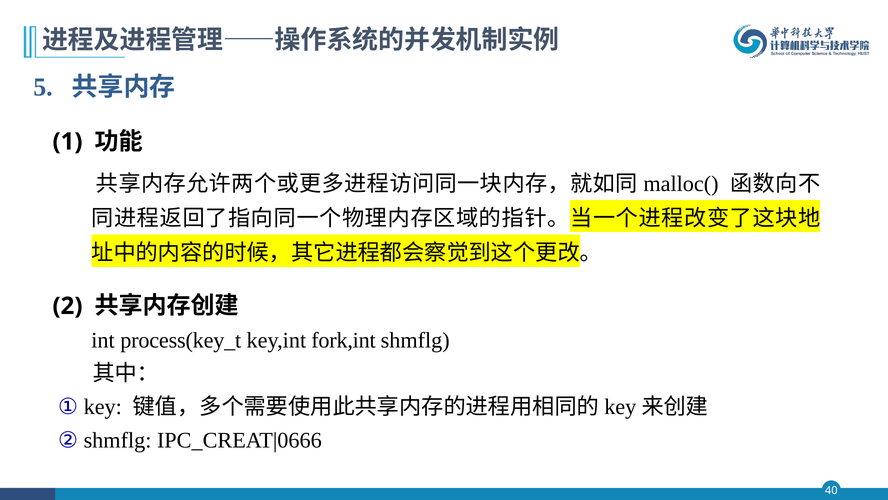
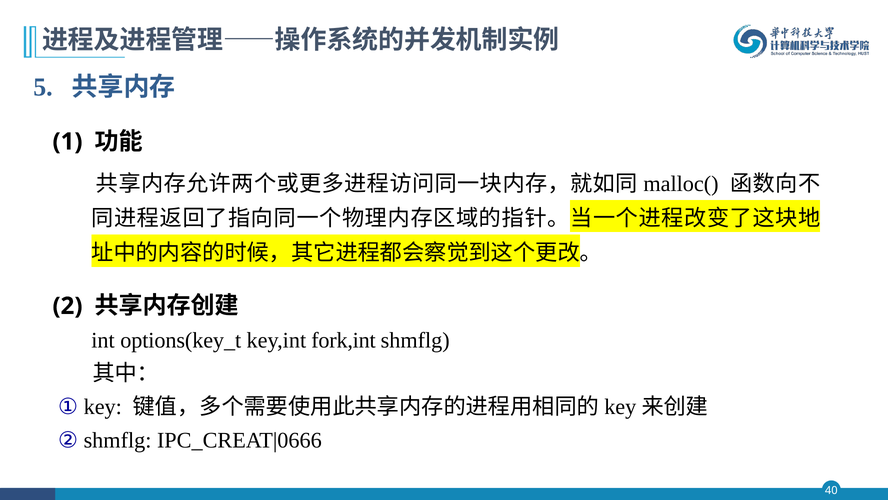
process(key_t: process(key_t -> options(key_t (181, 340)
